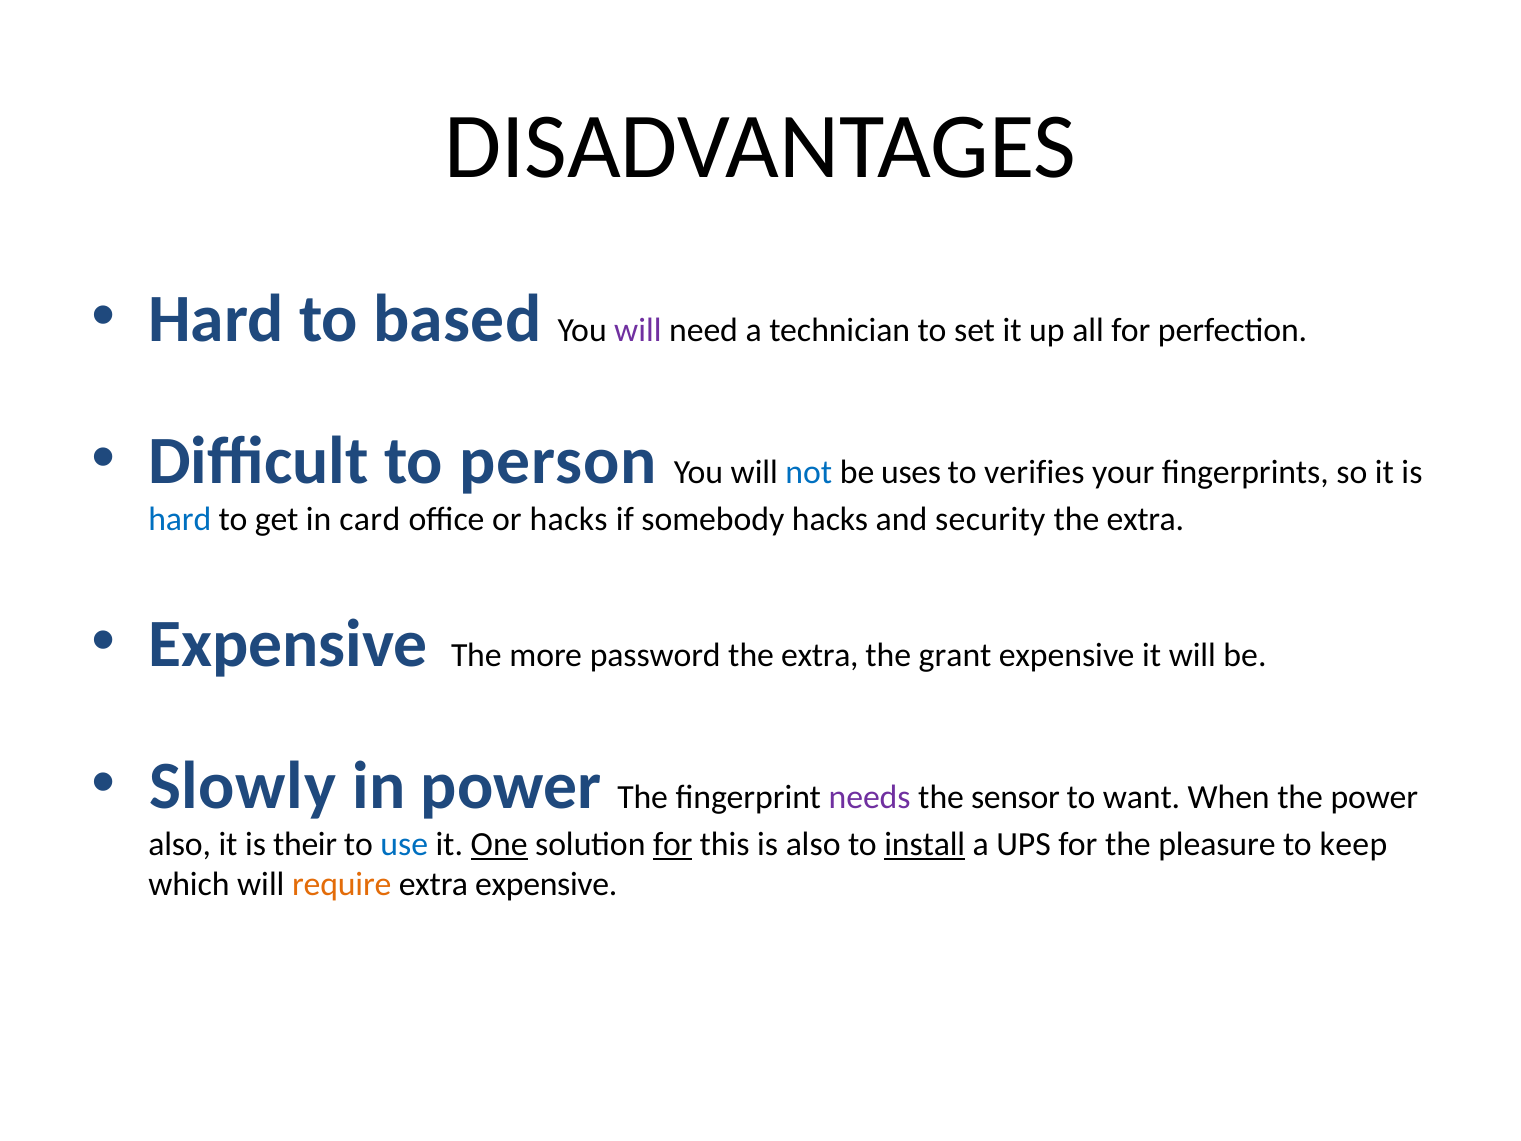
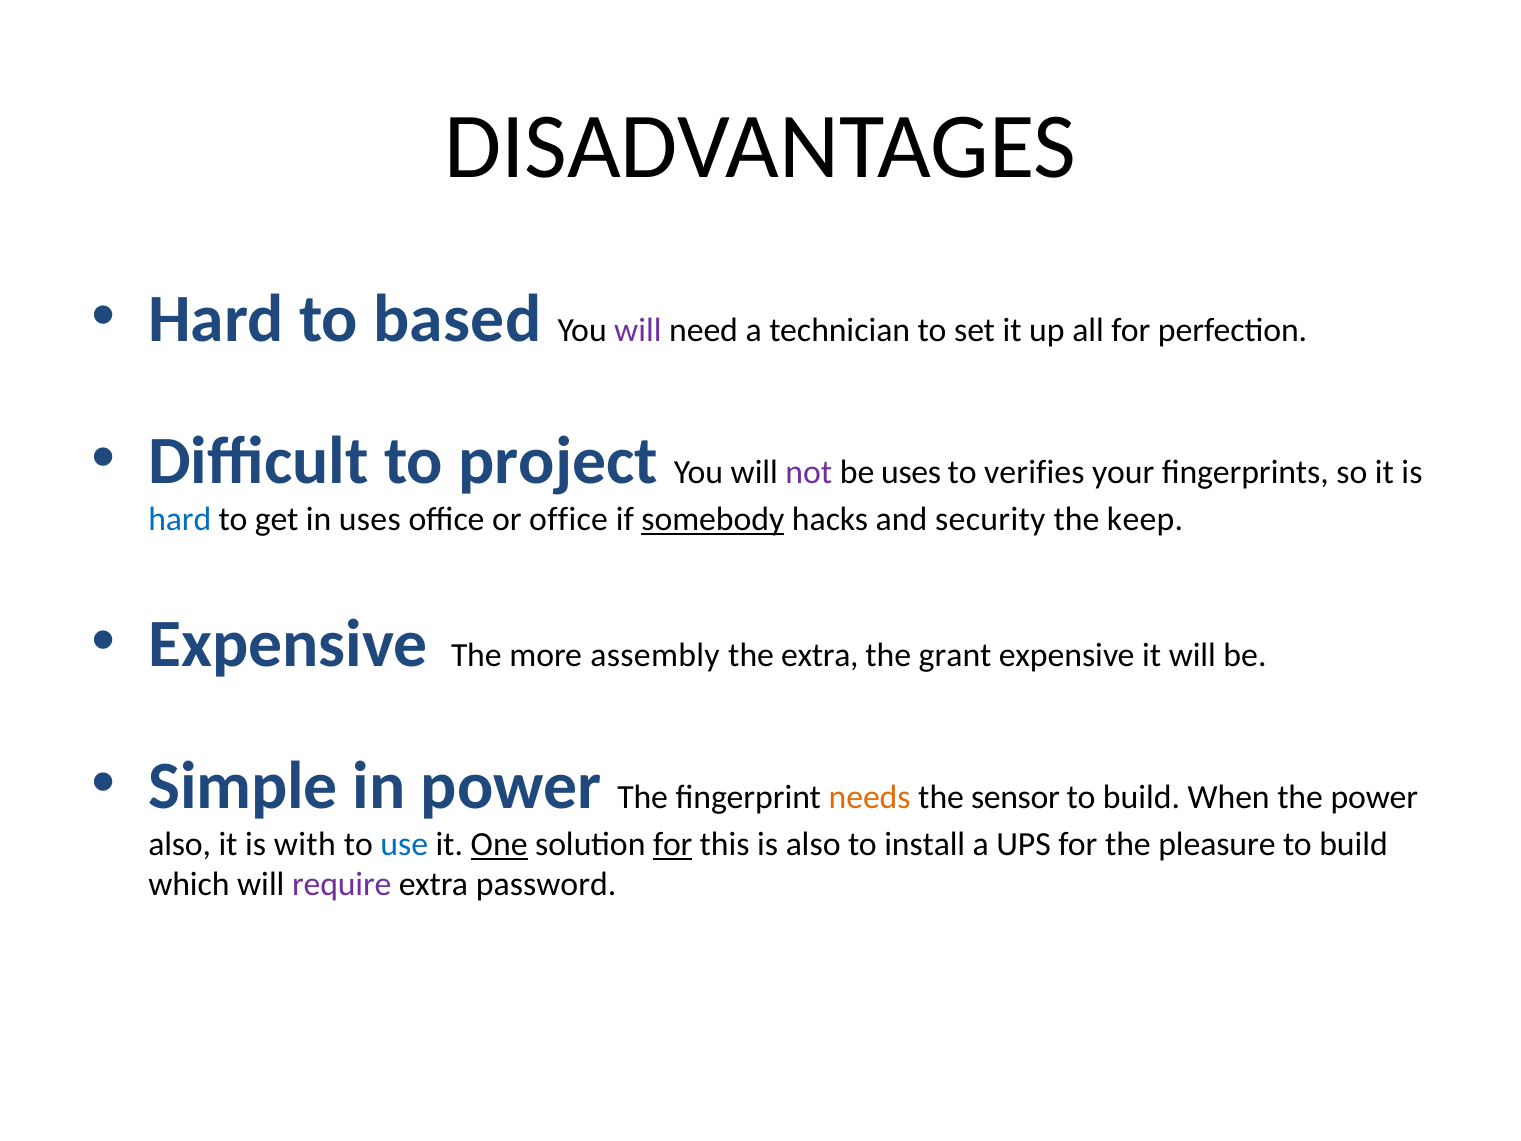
person: person -> project (558, 461)
not colour: blue -> purple (809, 472)
in card: card -> uses (370, 520)
or hacks: hacks -> office (569, 520)
somebody underline: none -> present (713, 520)
extra: extra -> keep (1145, 520)
password: password -> assembly (655, 655)
Slowly: Slowly -> Simple (243, 786)
needs colour: purple -> orange (870, 797)
want: want -> build (1141, 797)
their: their -> with (305, 844)
install underline: present -> none (925, 844)
keep: keep -> build (1354, 844)
require colour: orange -> purple (342, 884)
extra expensive: expensive -> password (546, 884)
